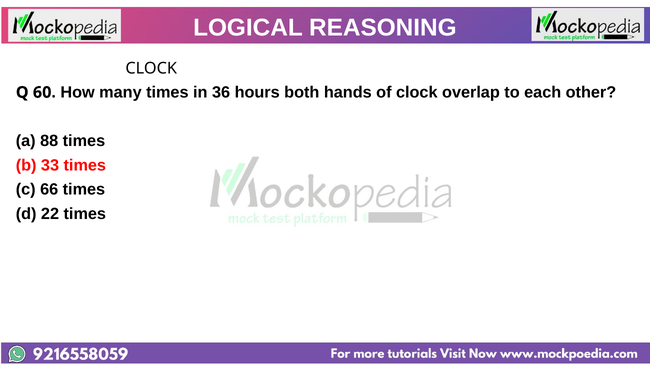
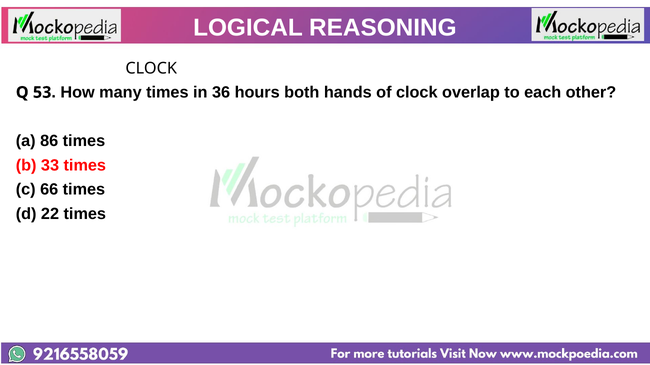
60: 60 -> 53 (42, 93)
88: 88 -> 86 (49, 141)
